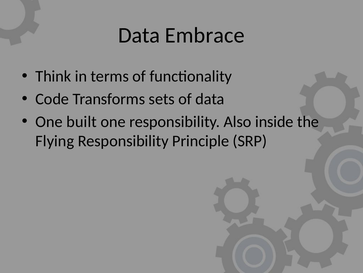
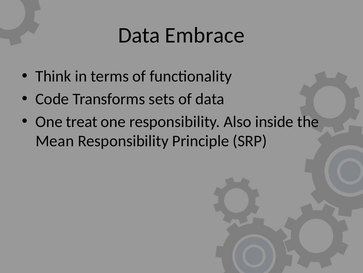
built: built -> treat (82, 121)
Flying: Flying -> Mean (55, 141)
